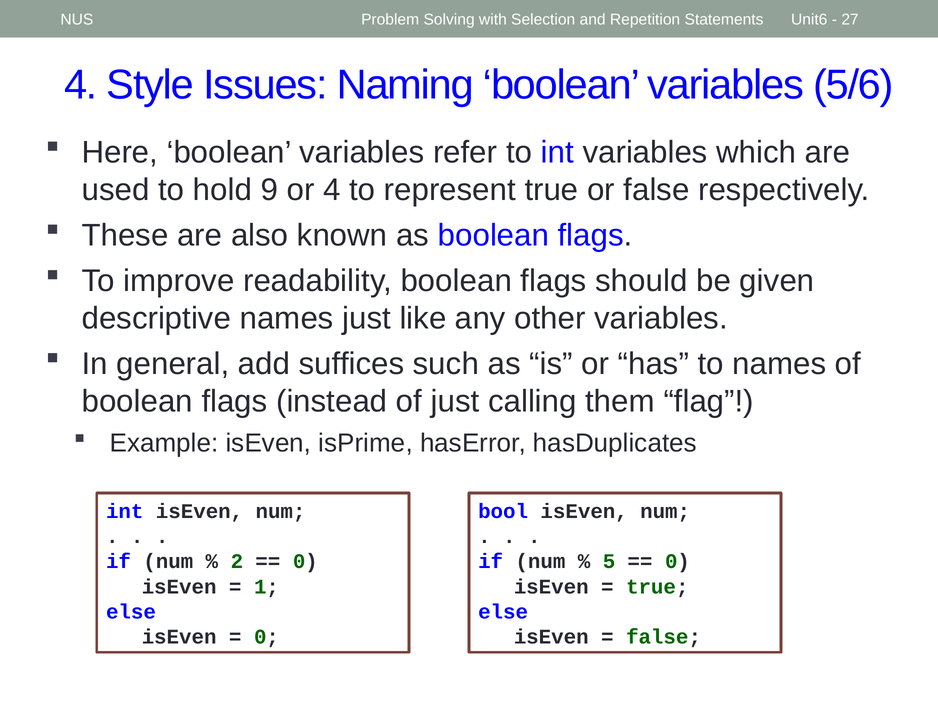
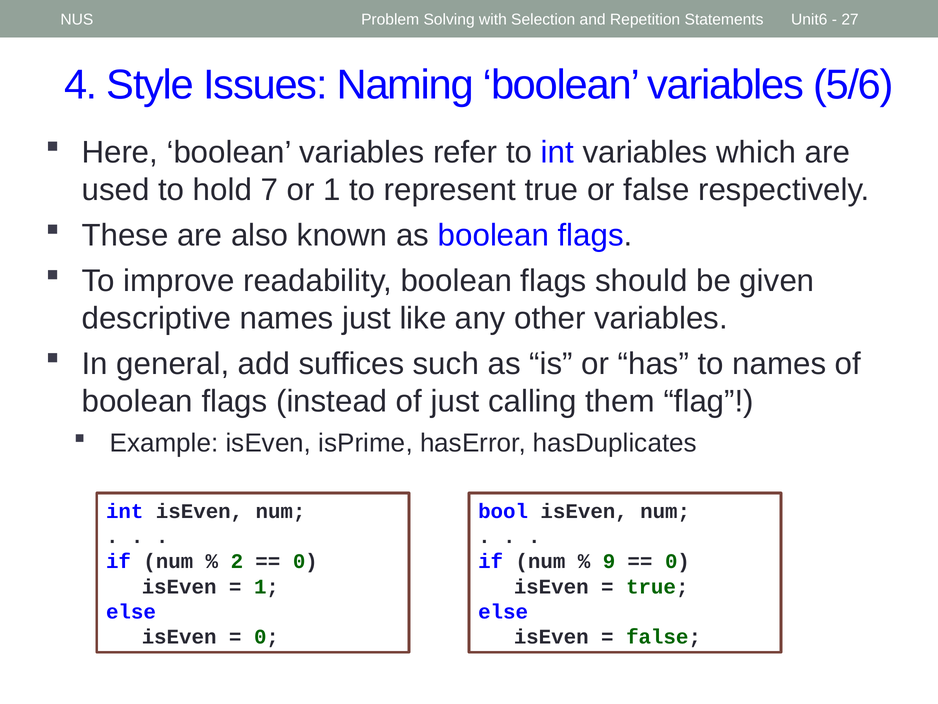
9: 9 -> 7 (269, 190)
or 4: 4 -> 1 (332, 190)
5: 5 -> 9 (609, 561)
